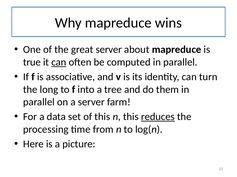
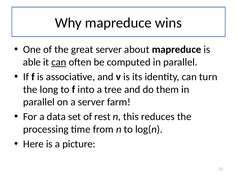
true: true -> able (32, 62)
of this: this -> rest (102, 117)
reduces underline: present -> none (158, 117)
